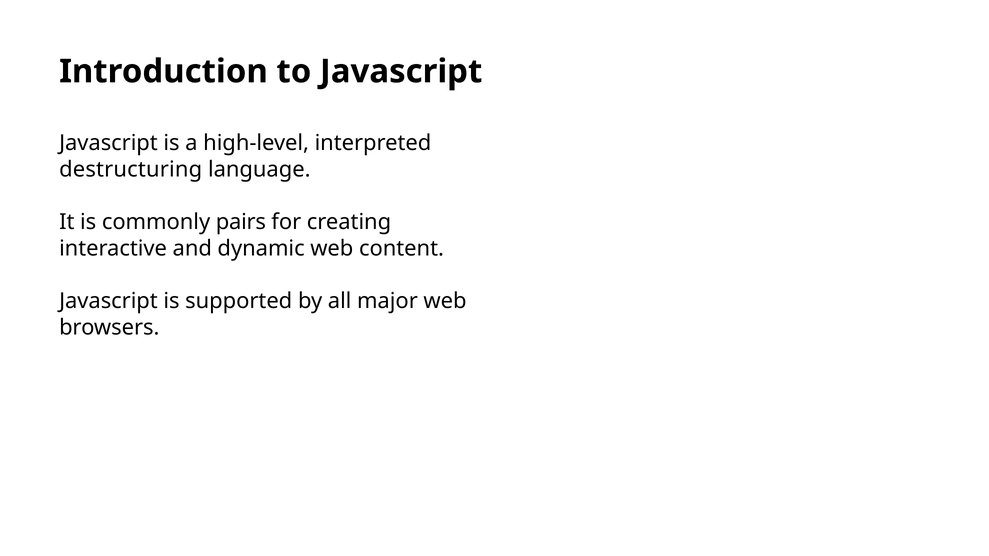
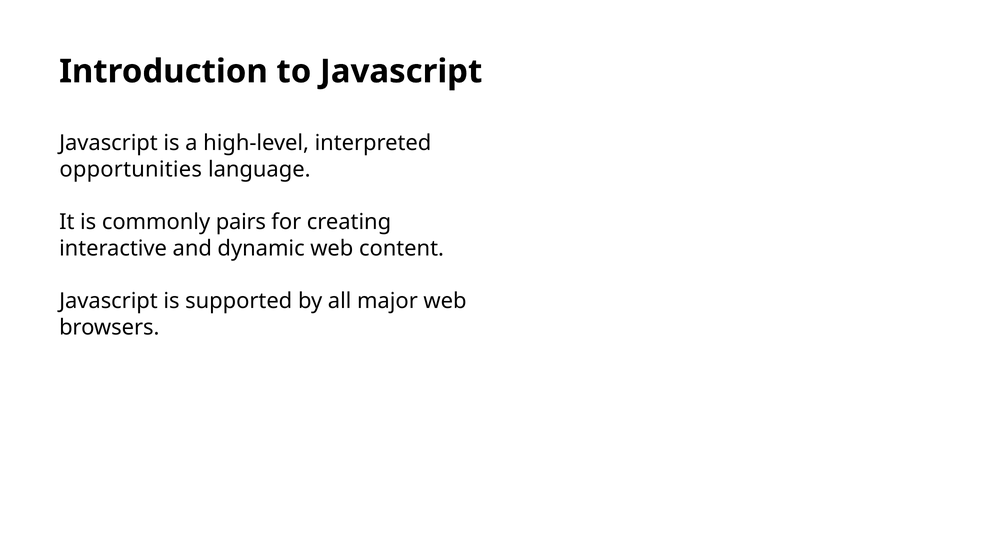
destructuring: destructuring -> opportunities (131, 170)
